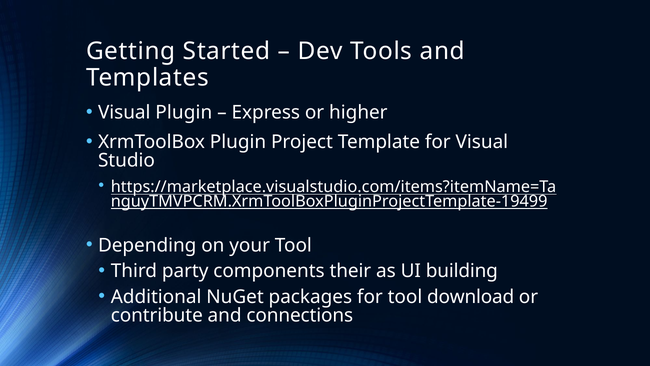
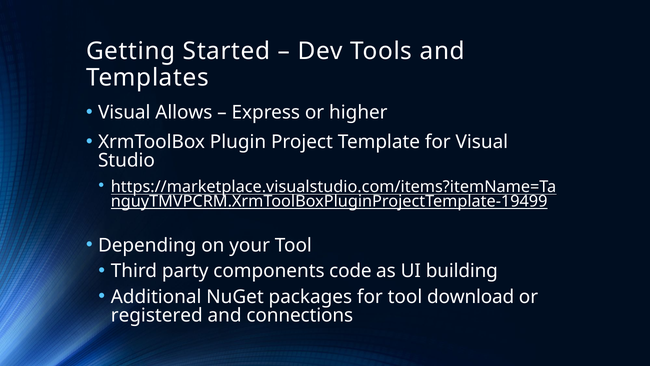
Visual Plugin: Plugin -> Allows (184, 113)
their: their -> code (350, 271)
contribute: contribute -> registered (157, 315)
